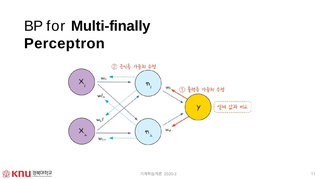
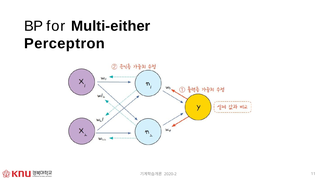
Multi-finally: Multi-finally -> Multi-either (111, 26)
